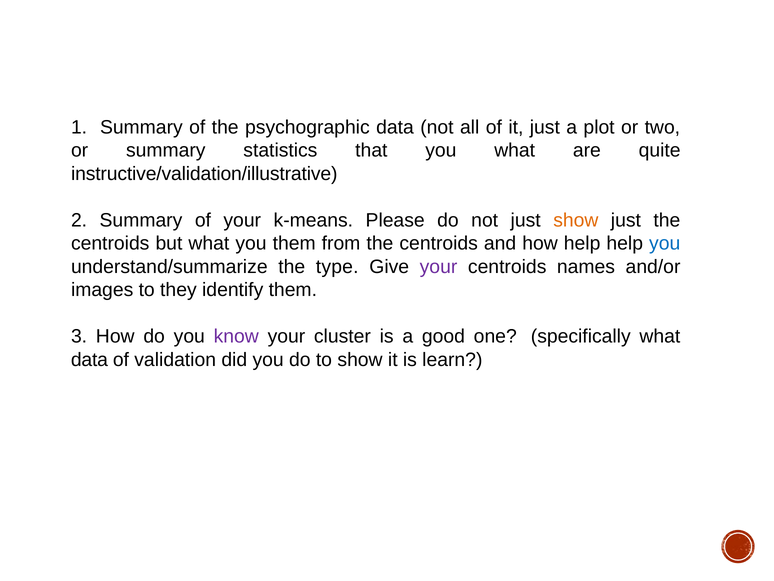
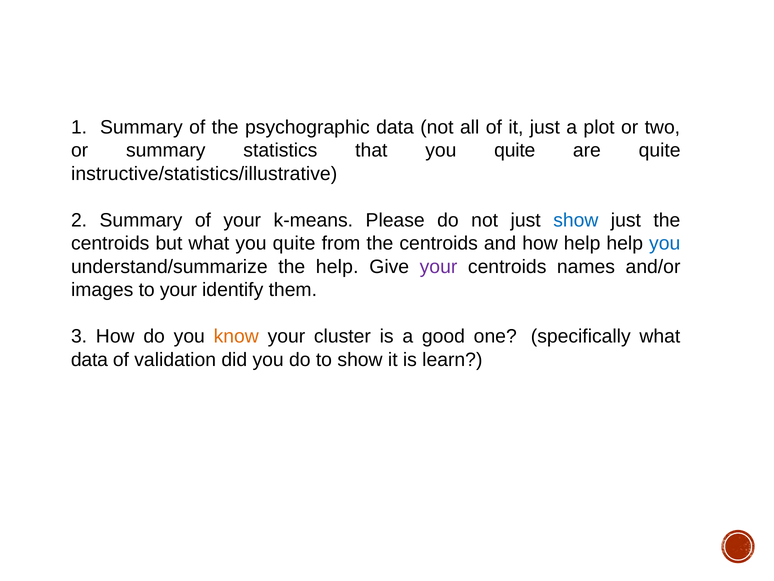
that you what: what -> quite (515, 150)
instructive/validation/illustrative: instructive/validation/illustrative -> instructive/statistics/illustrative (204, 174)
show colour: orange -> blue (576, 220)
what you them: them -> quite (294, 243)
the type: type -> help (337, 267)
to they: they -> your (179, 290)
know colour: purple -> orange (236, 336)
